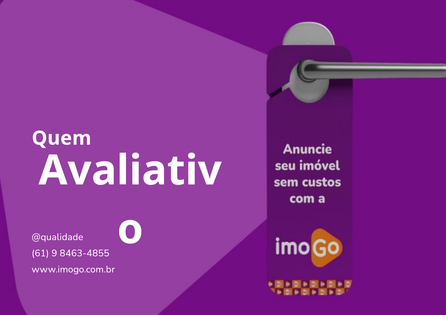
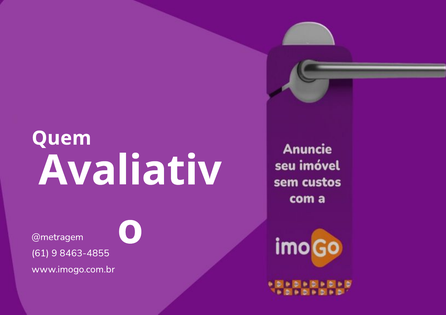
@qualidade: @qualidade -> @metragem (57, 238)
